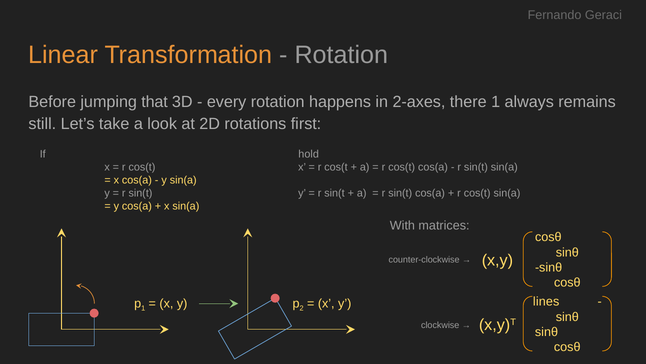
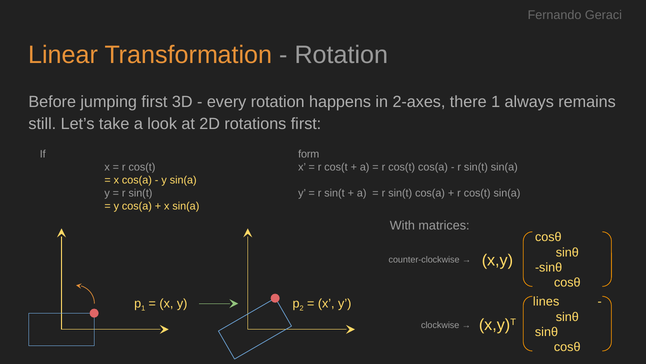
jumping that: that -> first (154, 102)
hold: hold -> form (309, 154)
